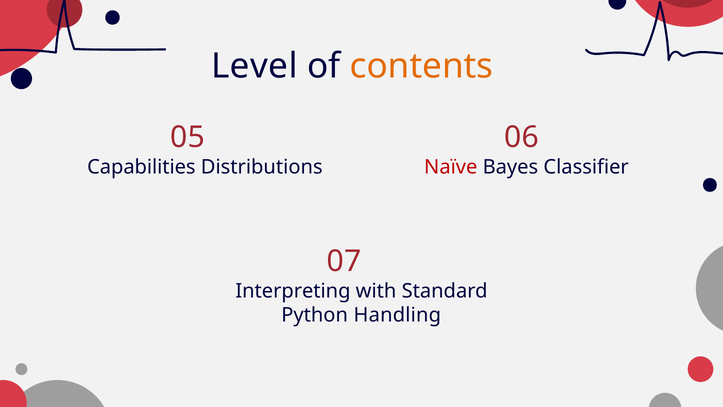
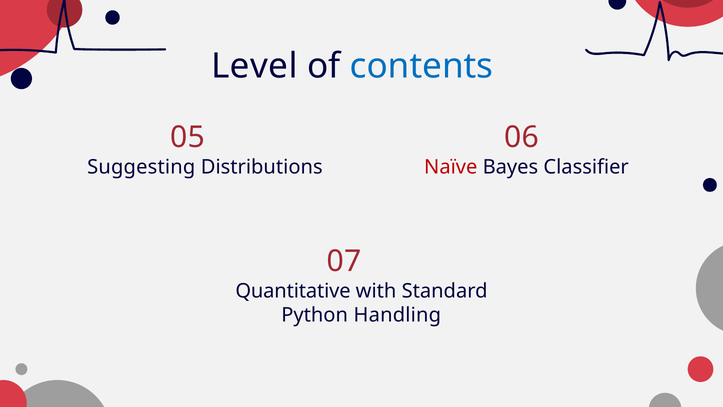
contents colour: orange -> blue (421, 66)
Capabilities: Capabilities -> Suggesting (141, 167)
Interpreting: Interpreting -> Quantitative (293, 291)
